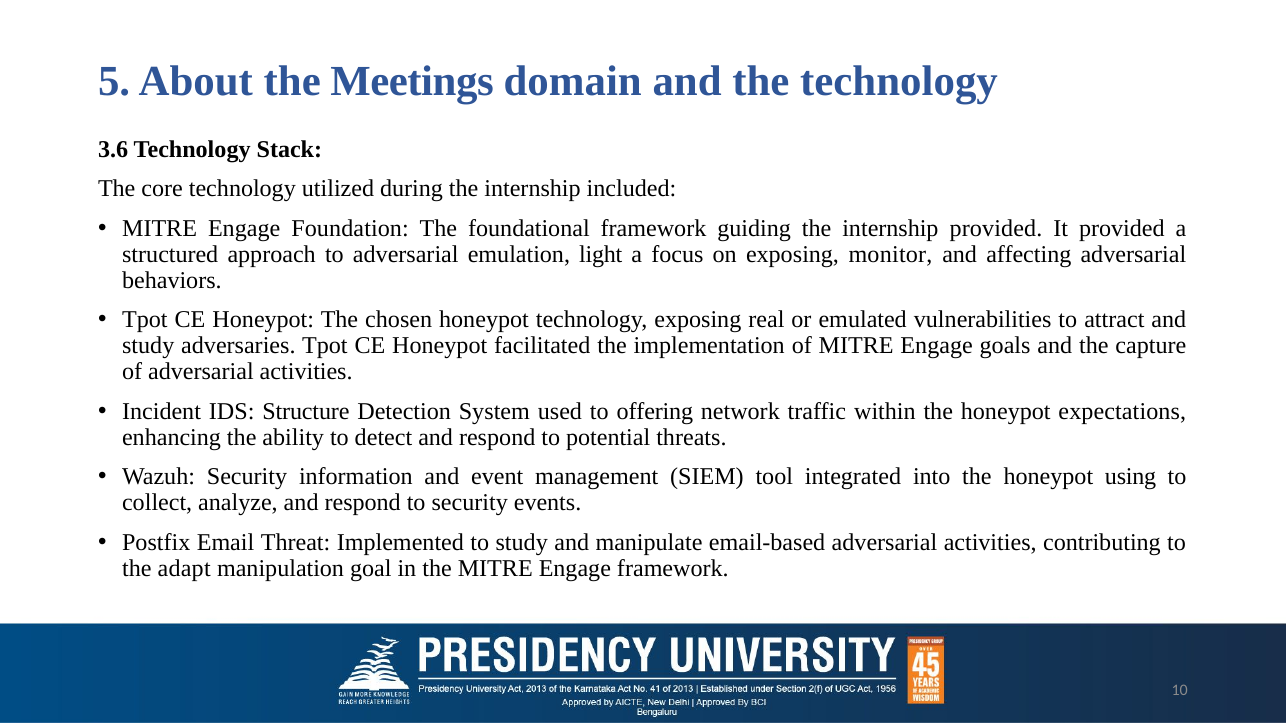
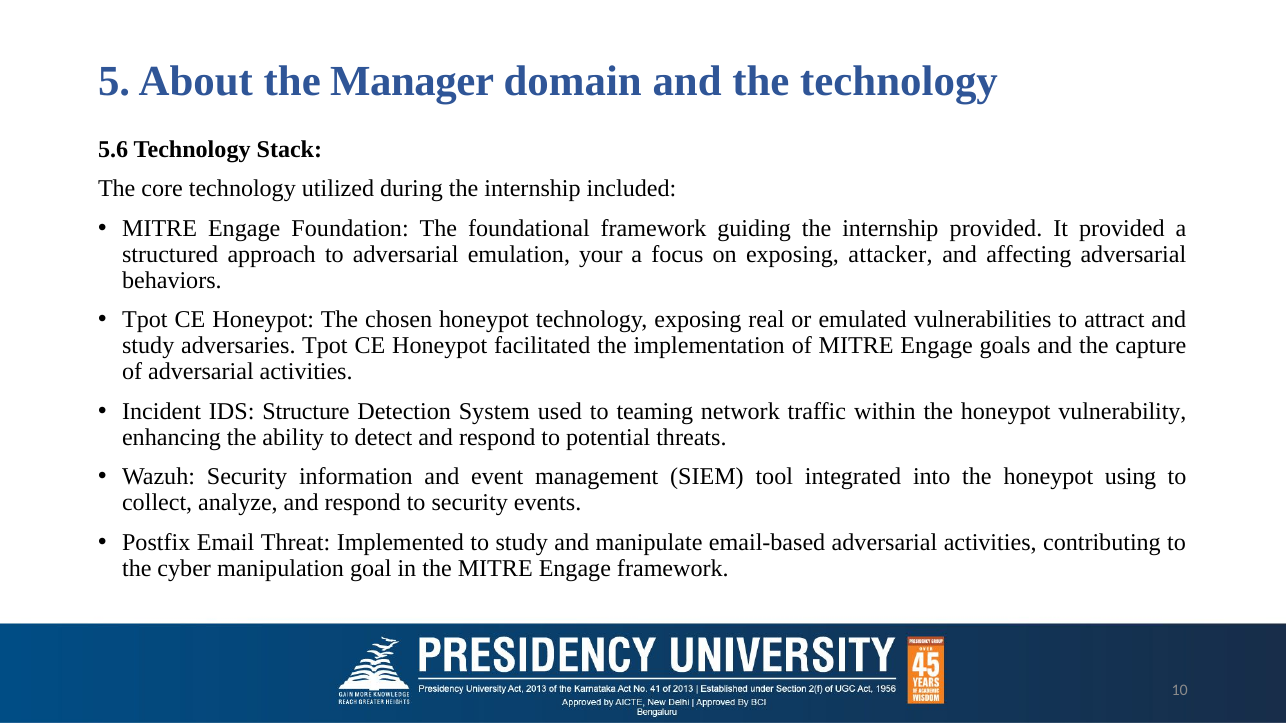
Meetings: Meetings -> Manager (412, 81)
3.6: 3.6 -> 5.6 (113, 150)
light: light -> your (601, 255)
monitor: monitor -> attacker (891, 255)
offering: offering -> teaming (655, 412)
expectations: expectations -> vulnerability (1122, 412)
adapt: adapt -> cyber (184, 569)
